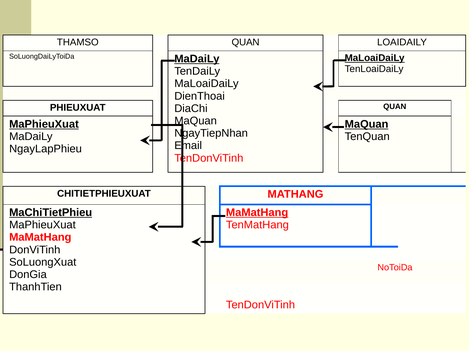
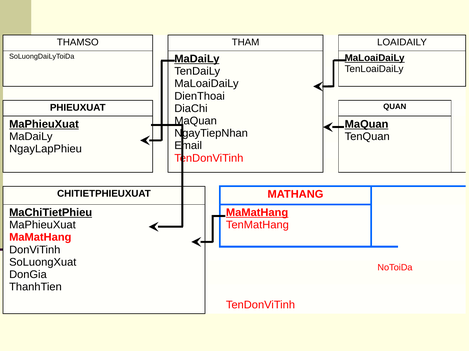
THAMSO QUAN: QUAN -> THAM (246, 42)
